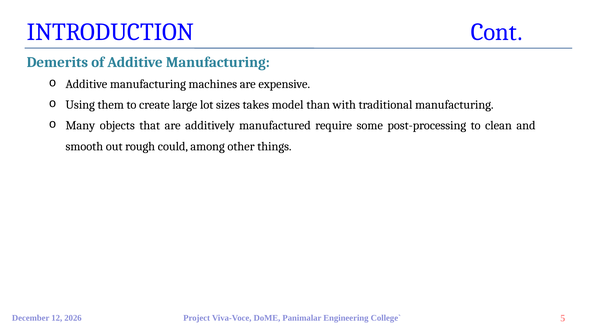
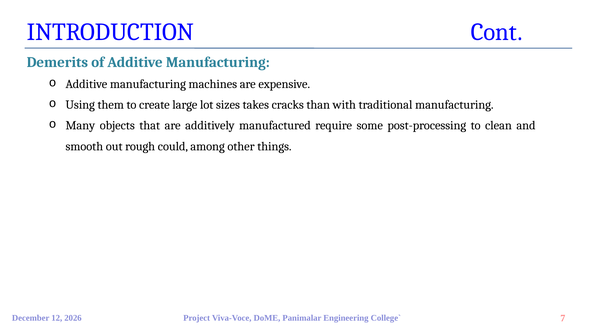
model: model -> cracks (288, 105)
5: 5 -> 7 (563, 318)
